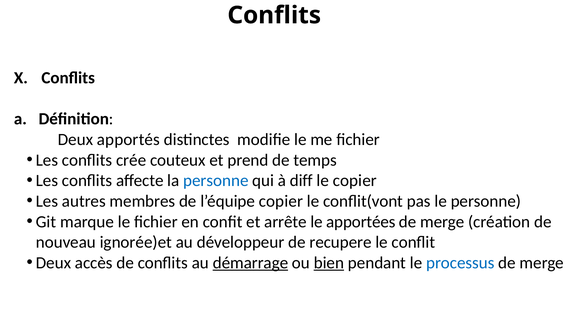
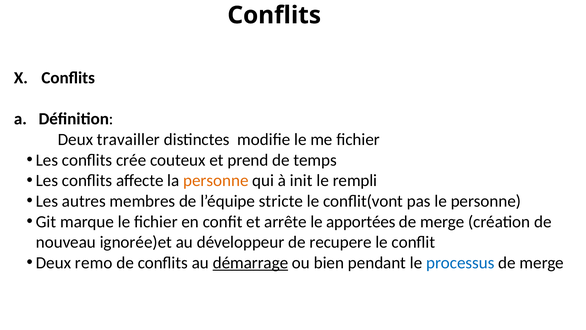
apportés: apportés -> travailler (128, 139)
personne colour: blue -> orange (216, 180)
diff: diff -> init (301, 180)
le copier: copier -> rempli (355, 180)
l’équipe copier: copier -> stricte (281, 201)
accès: accès -> remo (94, 263)
bien underline: present -> none (329, 263)
